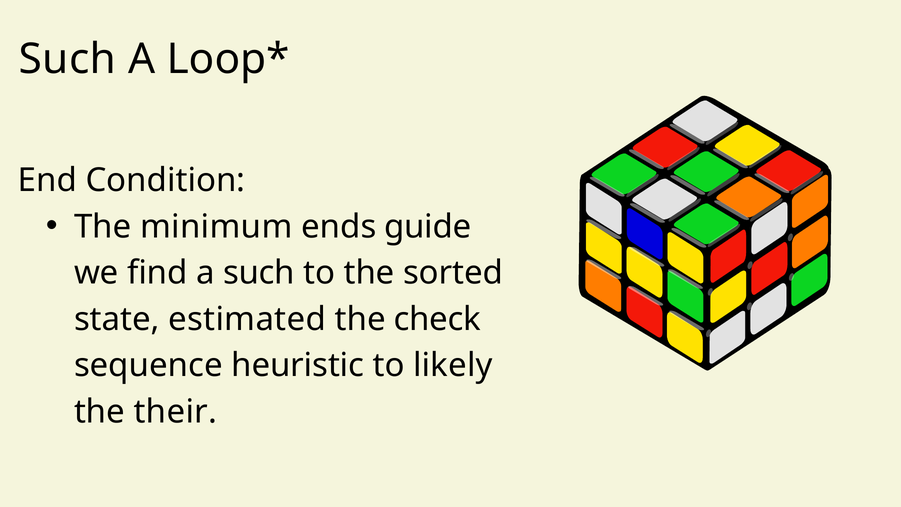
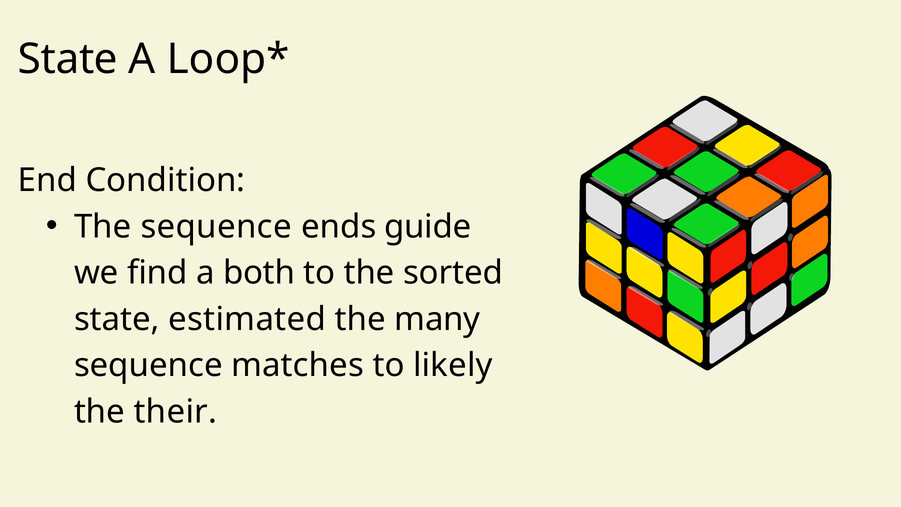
Such: Such -> State (68, 59)
The minimum: minimum -> sequence (216, 227)
a such: such -> both (259, 273)
check: check -> many (437, 319)
heuristic: heuristic -> matches (298, 365)
